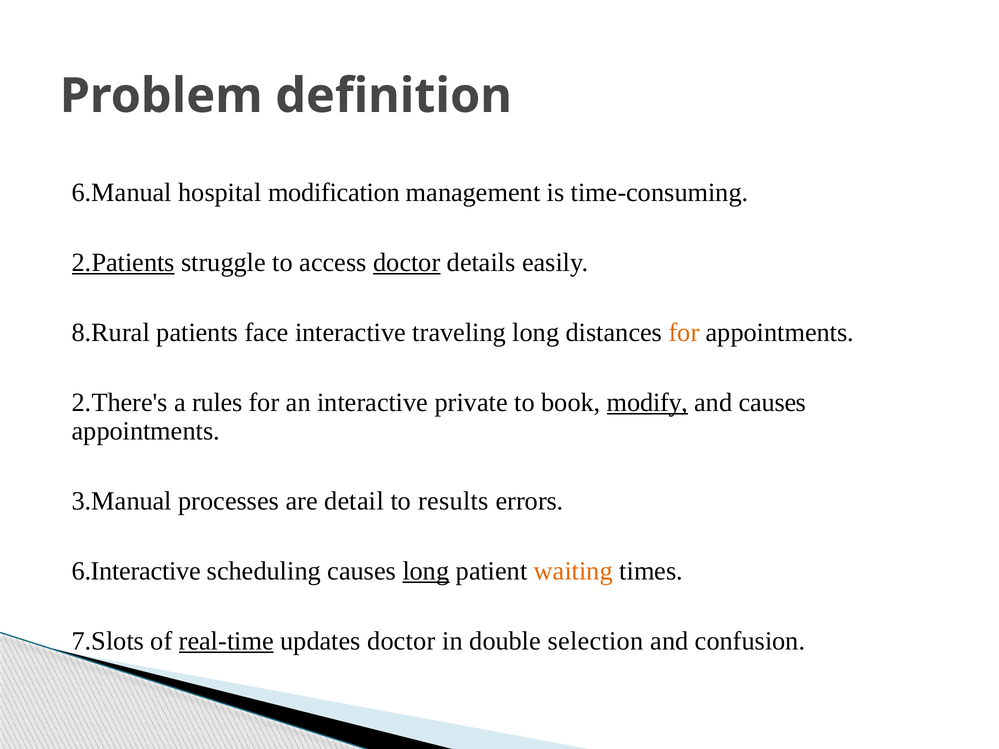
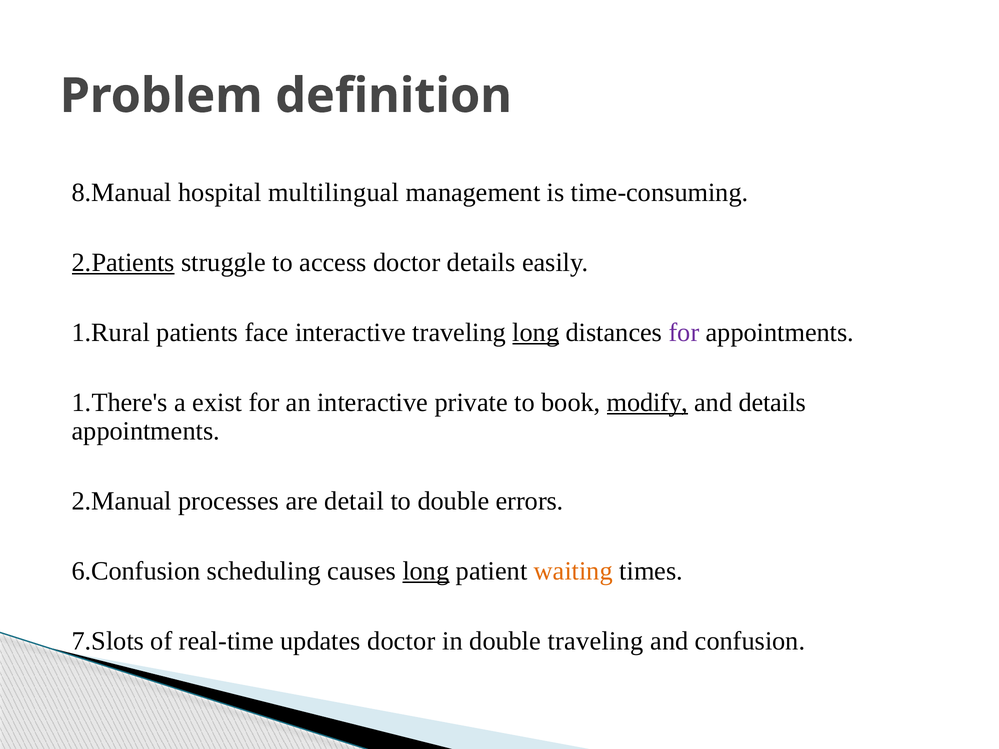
6.Manual: 6.Manual -> 8.Manual (122, 193)
modification: modification -> multilingual (334, 193)
doctor underline: present -> none (407, 263)
8.Rural: 8.Rural -> 1.Rural (111, 333)
long underline: none -> present (536, 333)
for colour: orange -> purple (684, 333)
2.There's: 2.There's -> 1.There's (120, 403)
rules: rules -> exist (217, 403)
and causes: causes -> details (772, 403)
3.Manual: 3.Manual -> 2.Manual (122, 501)
to results: results -> double (453, 501)
6.Interactive: 6.Interactive -> 6.Confusion (136, 571)
real-time underline: present -> none (226, 641)
double selection: selection -> traveling (596, 641)
